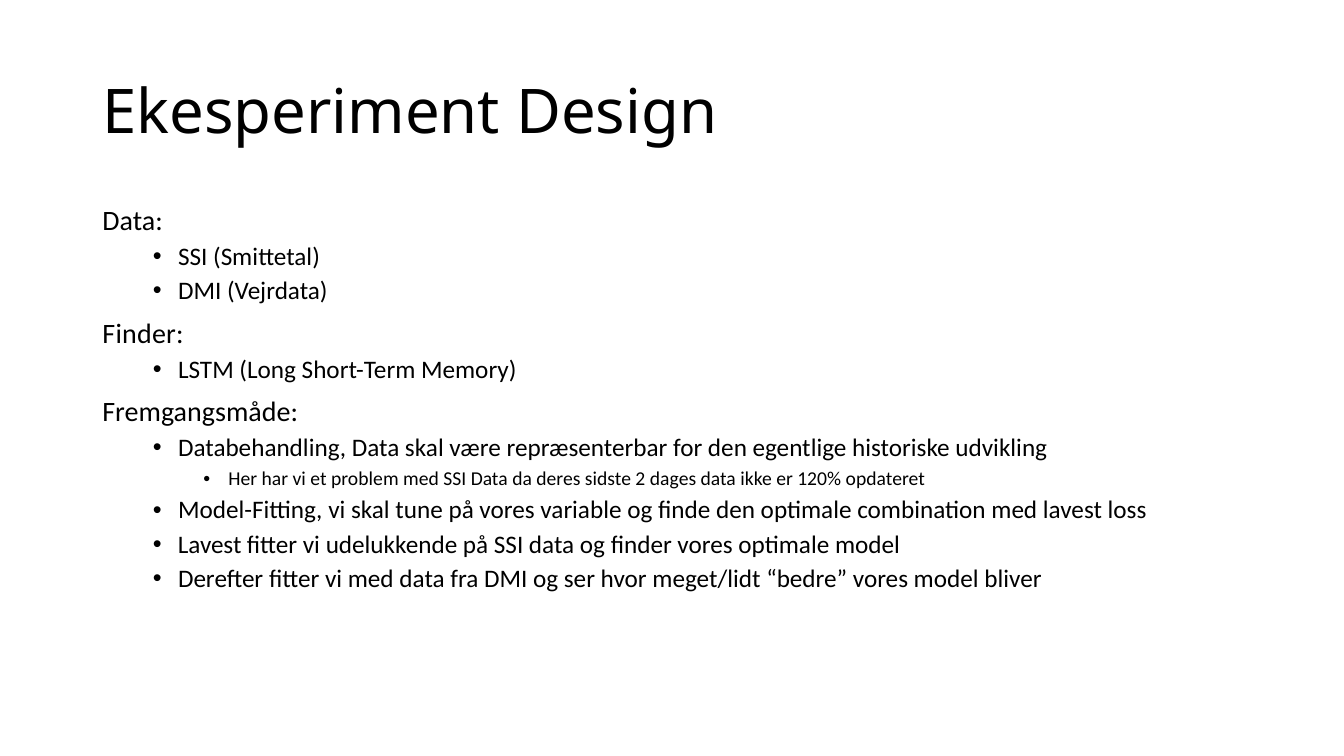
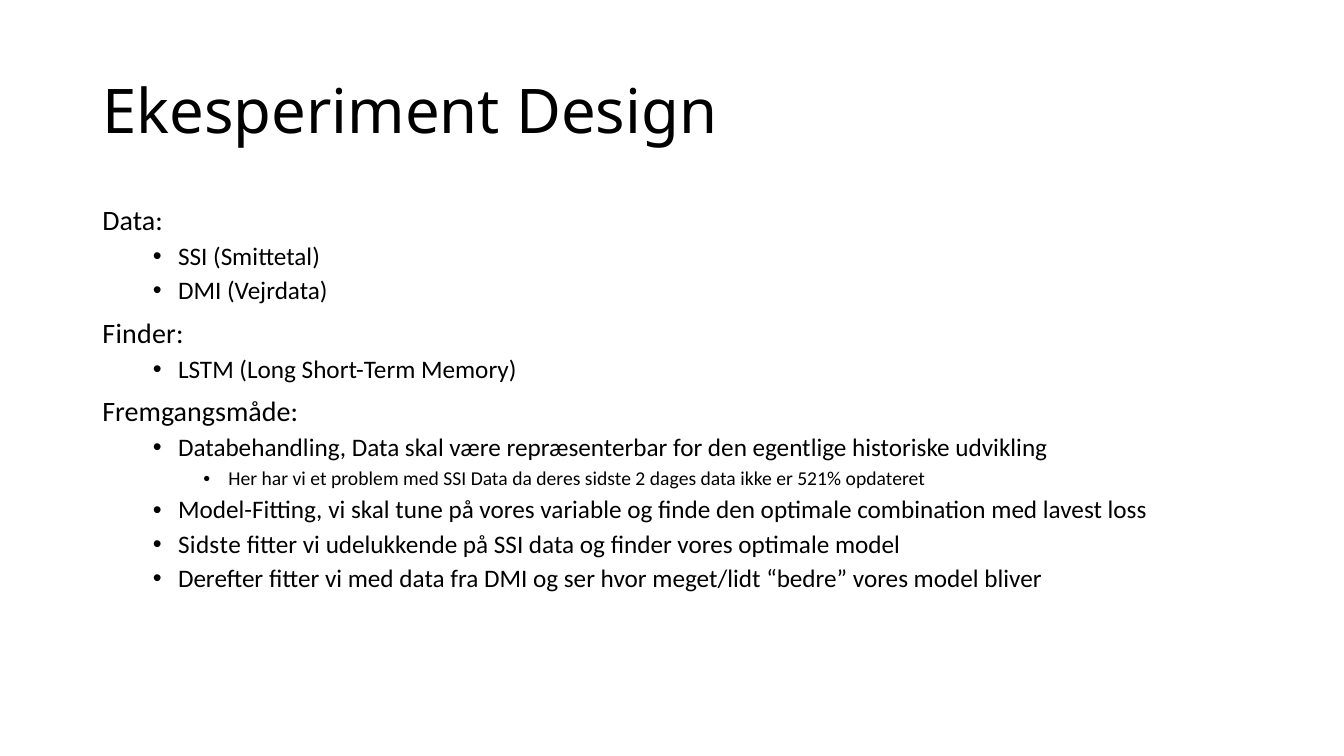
120%: 120% -> 521% (819, 479)
Lavest: Lavest -> Sidste (209, 545)
